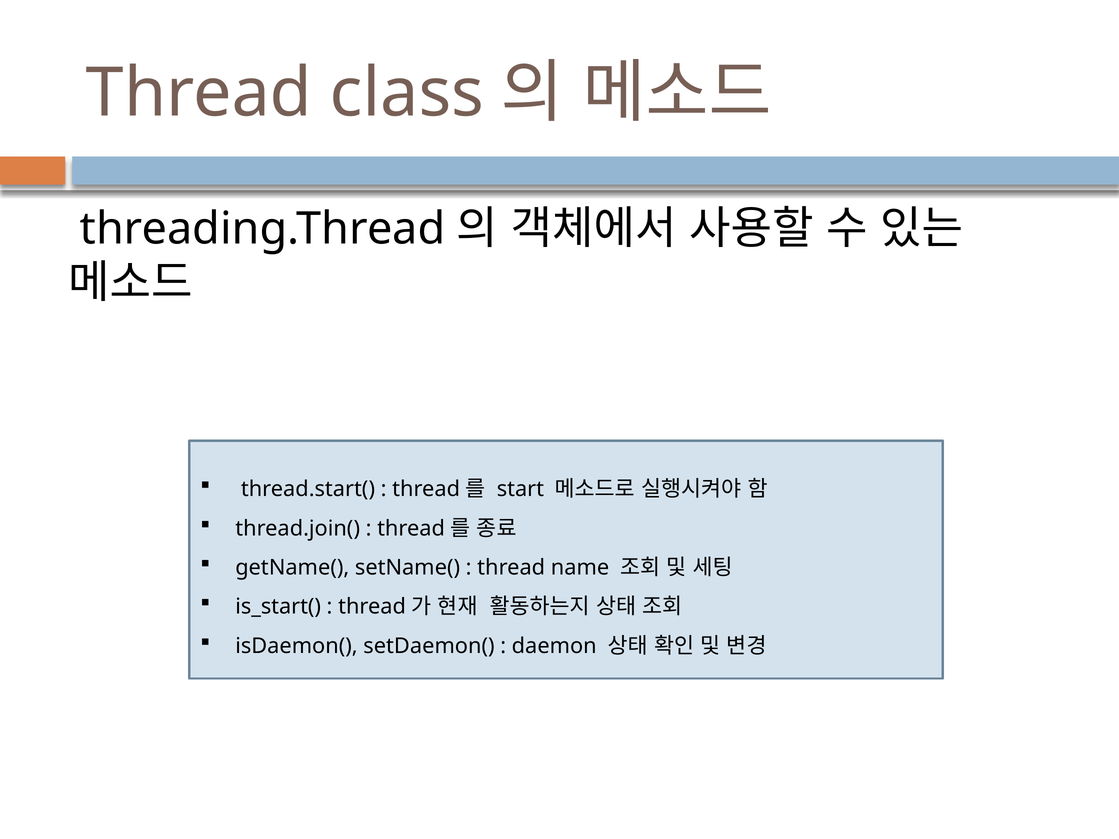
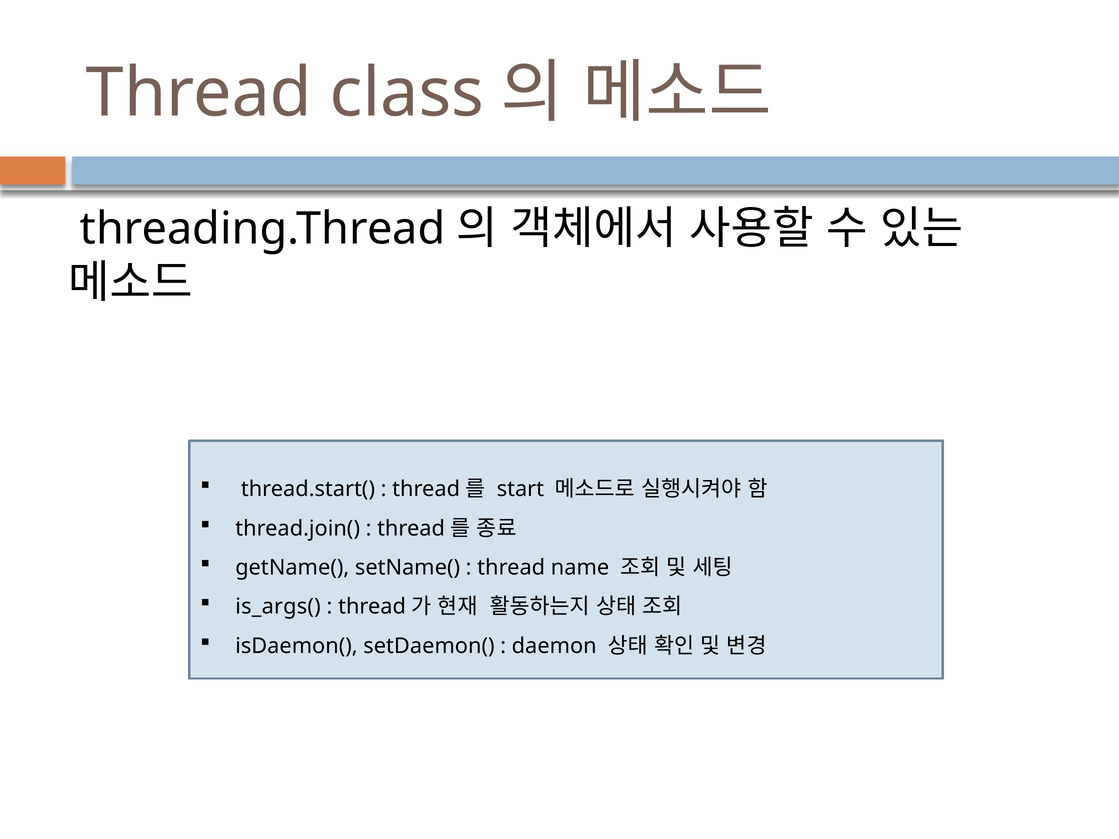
is_start(: is_start( -> is_args( (278, 607)
